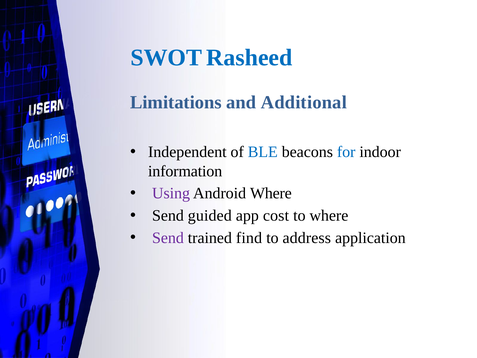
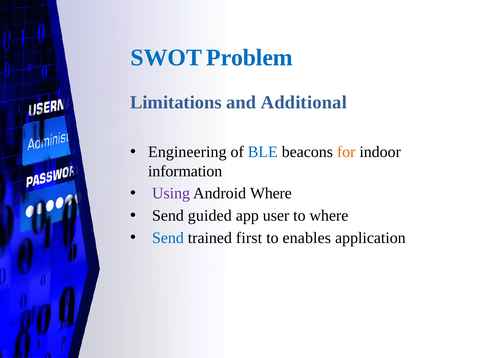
Rasheed: Rasheed -> Problem (249, 58)
Independent: Independent -> Engineering (187, 152)
for colour: blue -> orange (346, 152)
cost: cost -> user (276, 216)
Send colour: purple -> blue (168, 238)
find: find -> first (249, 238)
address: address -> enables (307, 238)
